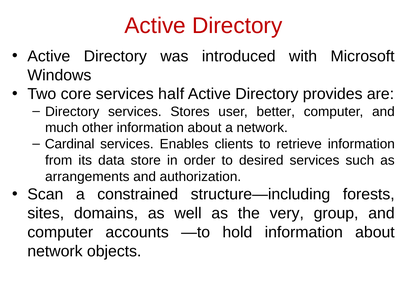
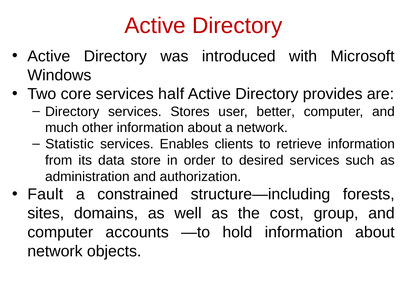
Cardinal: Cardinal -> Statistic (70, 144)
arrangements: arrangements -> administration (87, 177)
Scan: Scan -> Fault (45, 195)
very: very -> cost (287, 213)
